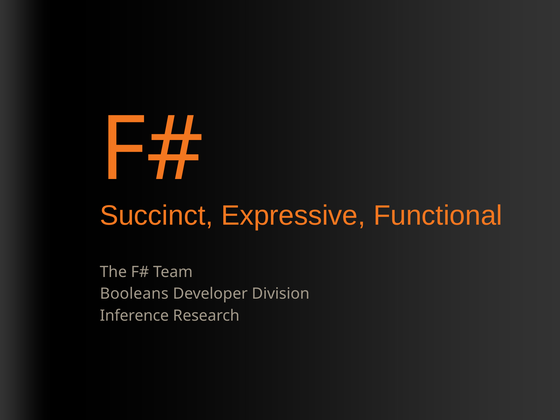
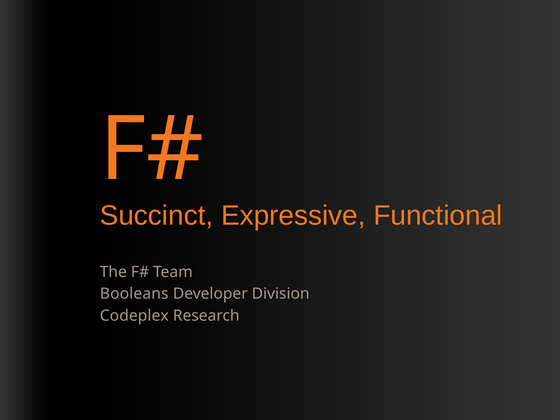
Inference: Inference -> Codeplex (134, 316)
